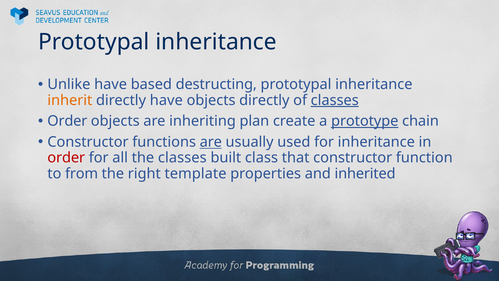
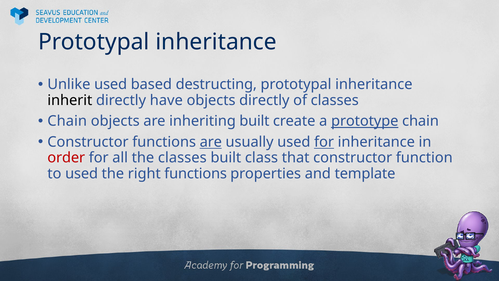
Unlike have: have -> used (111, 84)
inherit colour: orange -> black (70, 100)
classes underline: present -> none (335, 100)
Order: Order -> Chain (67, 121)
inheriting plan: plan -> built (254, 121)
for underline: none -> present (324, 142)
to from: from -> used (82, 173)
right template: template -> functions (196, 173)
inherited: inherited -> template (365, 173)
